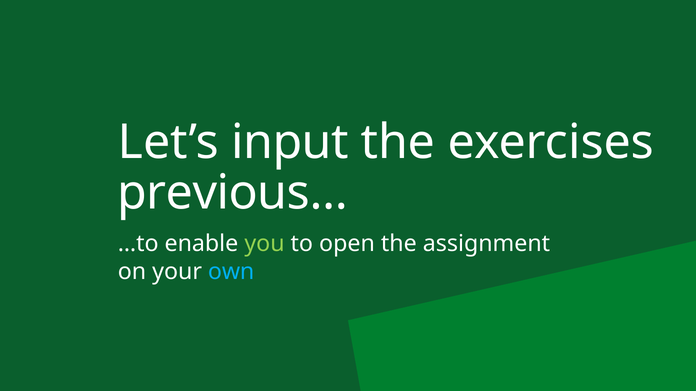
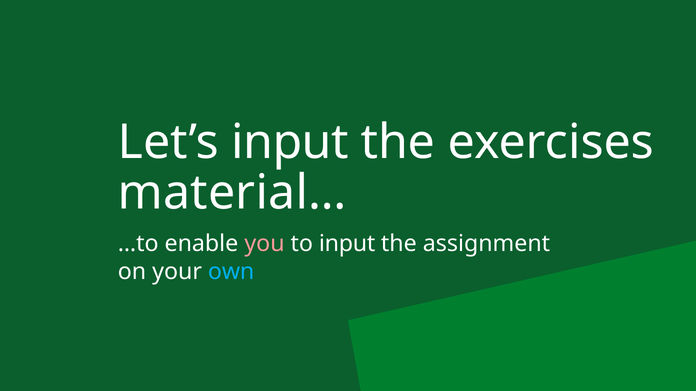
previous…: previous… -> material… (232, 193)
you colour: light green -> pink (264, 244)
to open: open -> input (347, 244)
